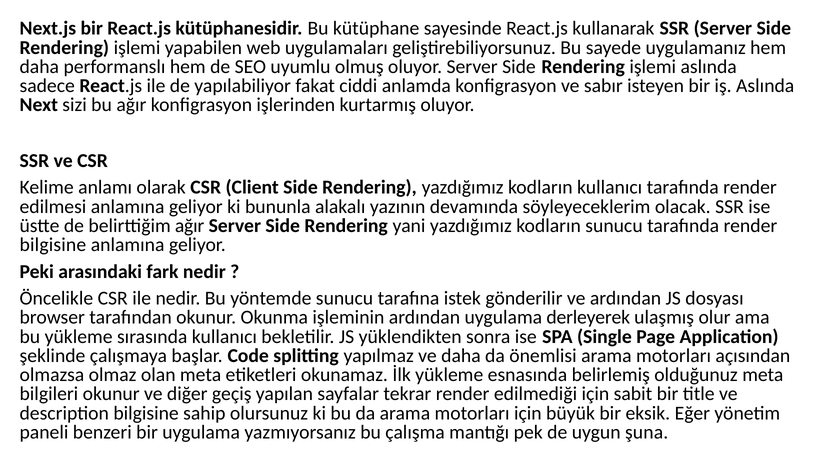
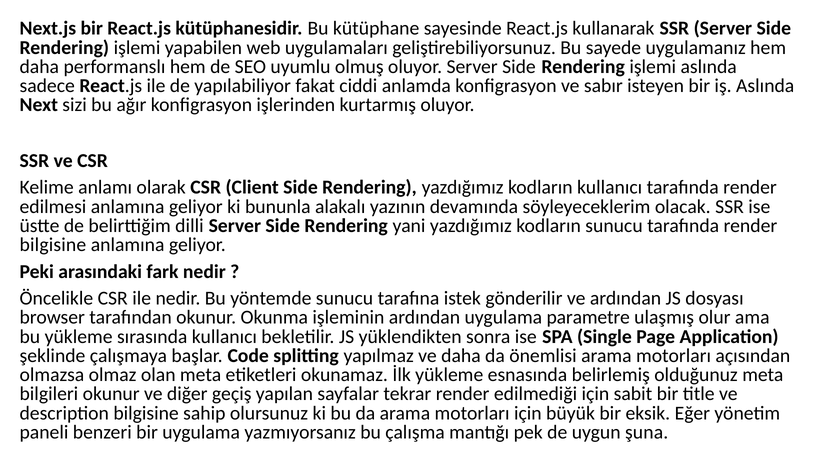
belirttiğim ağır: ağır -> dilli (189, 226)
derleyerek: derleyerek -> parametre (588, 317)
